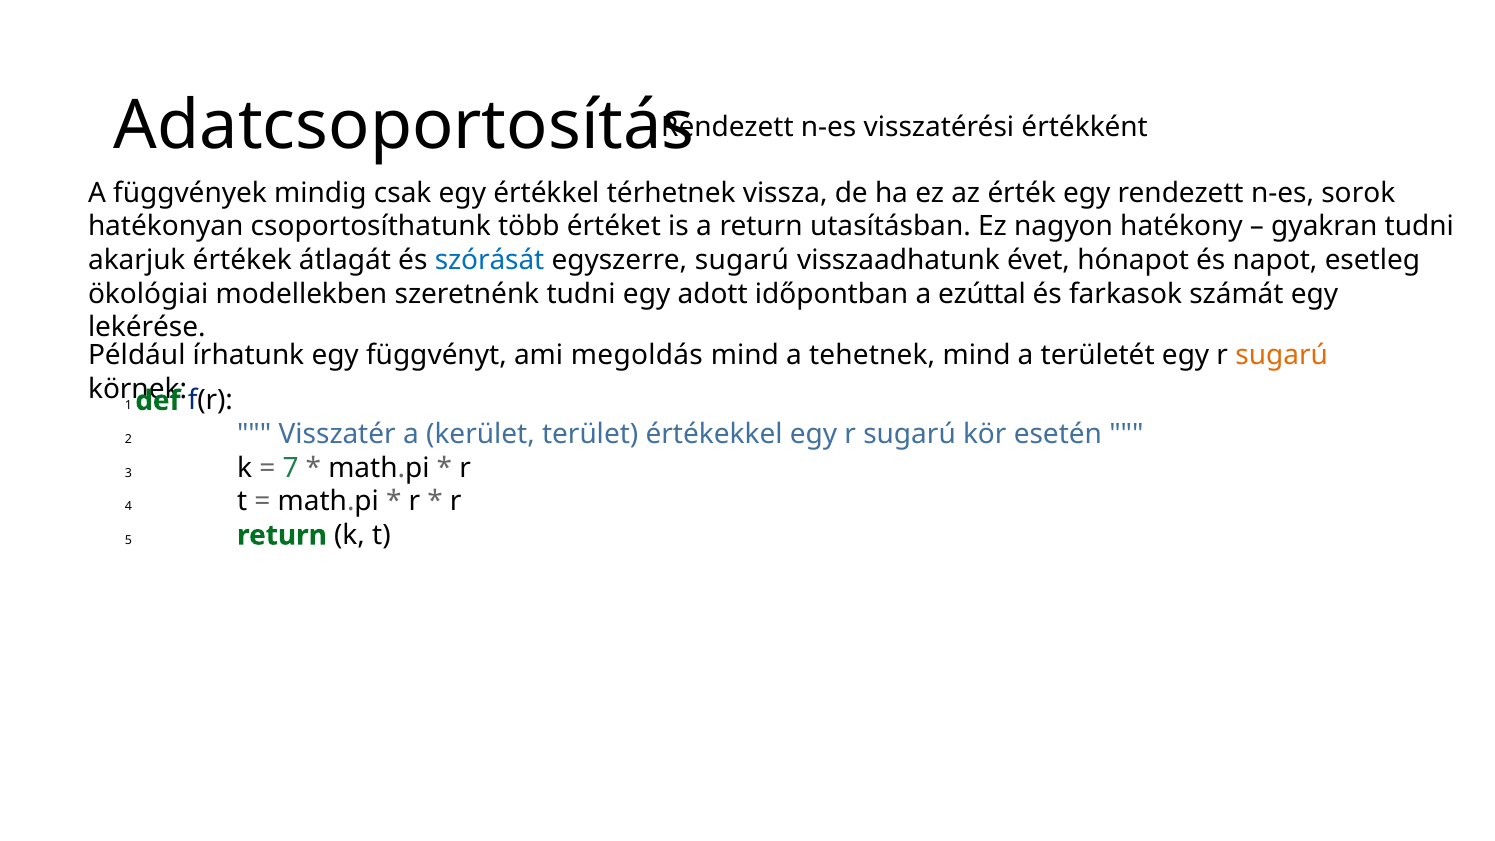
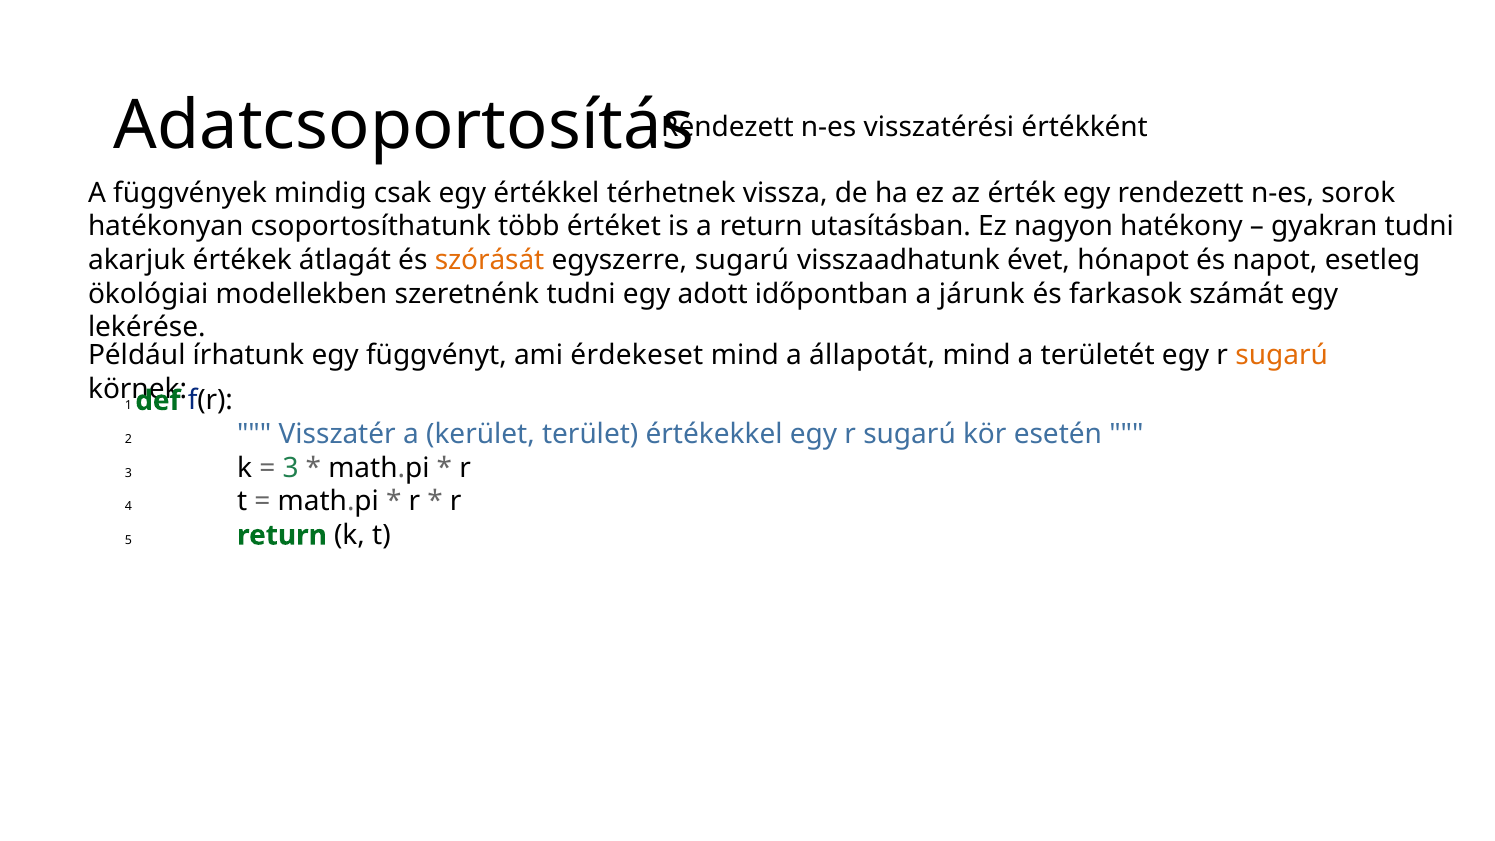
szórását colour: blue -> orange (490, 260)
ezúttal: ezúttal -> járunk (982, 294)
megoldás: megoldás -> érdekeset (637, 355)
tehetnek: tehetnek -> állapotát (872, 355)
7: 7 -> 3 (291, 468)
